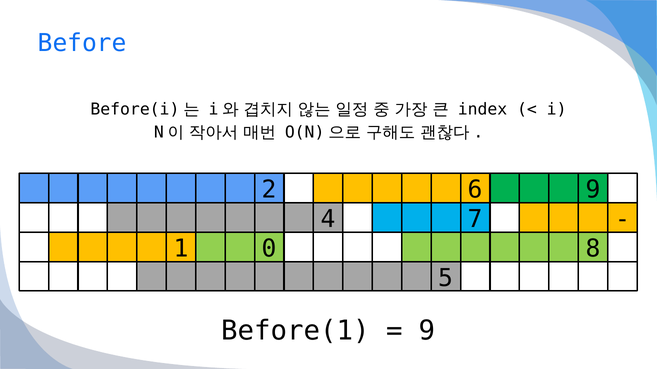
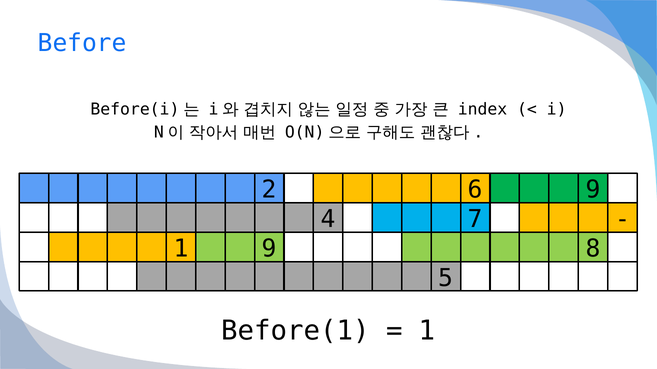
1 0: 0 -> 9 (269, 249)
9: 9 -> 1 (427, 331)
